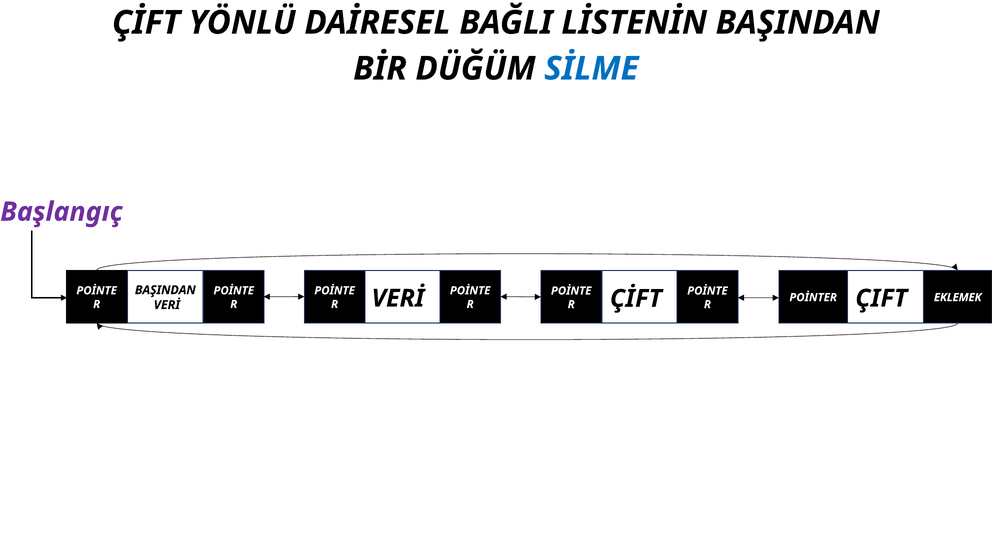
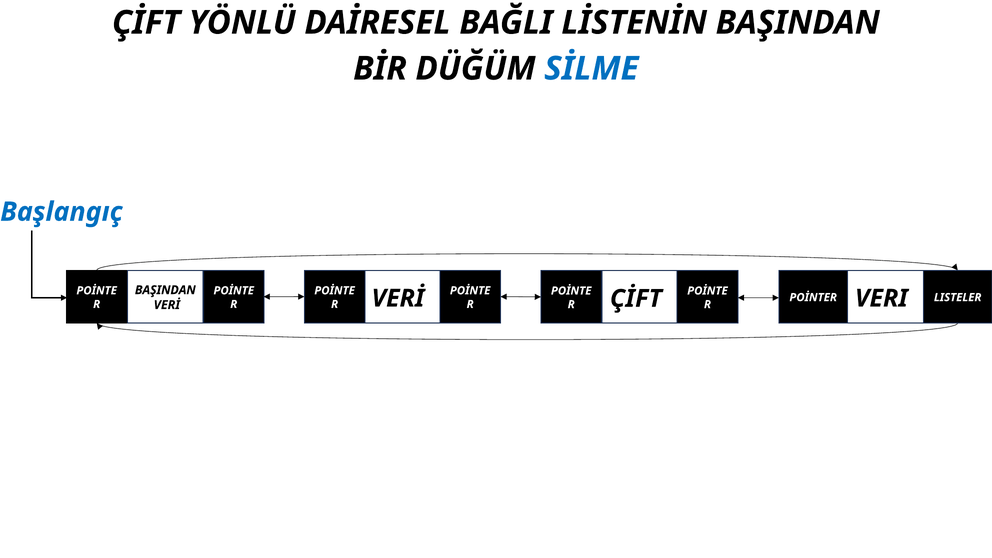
Başlangıç colour: purple -> blue (61, 212)
EKLEMEK: EKLEMEK -> LISTELER (958, 297)
ÇIFT: ÇIFT -> VERI (881, 298)
